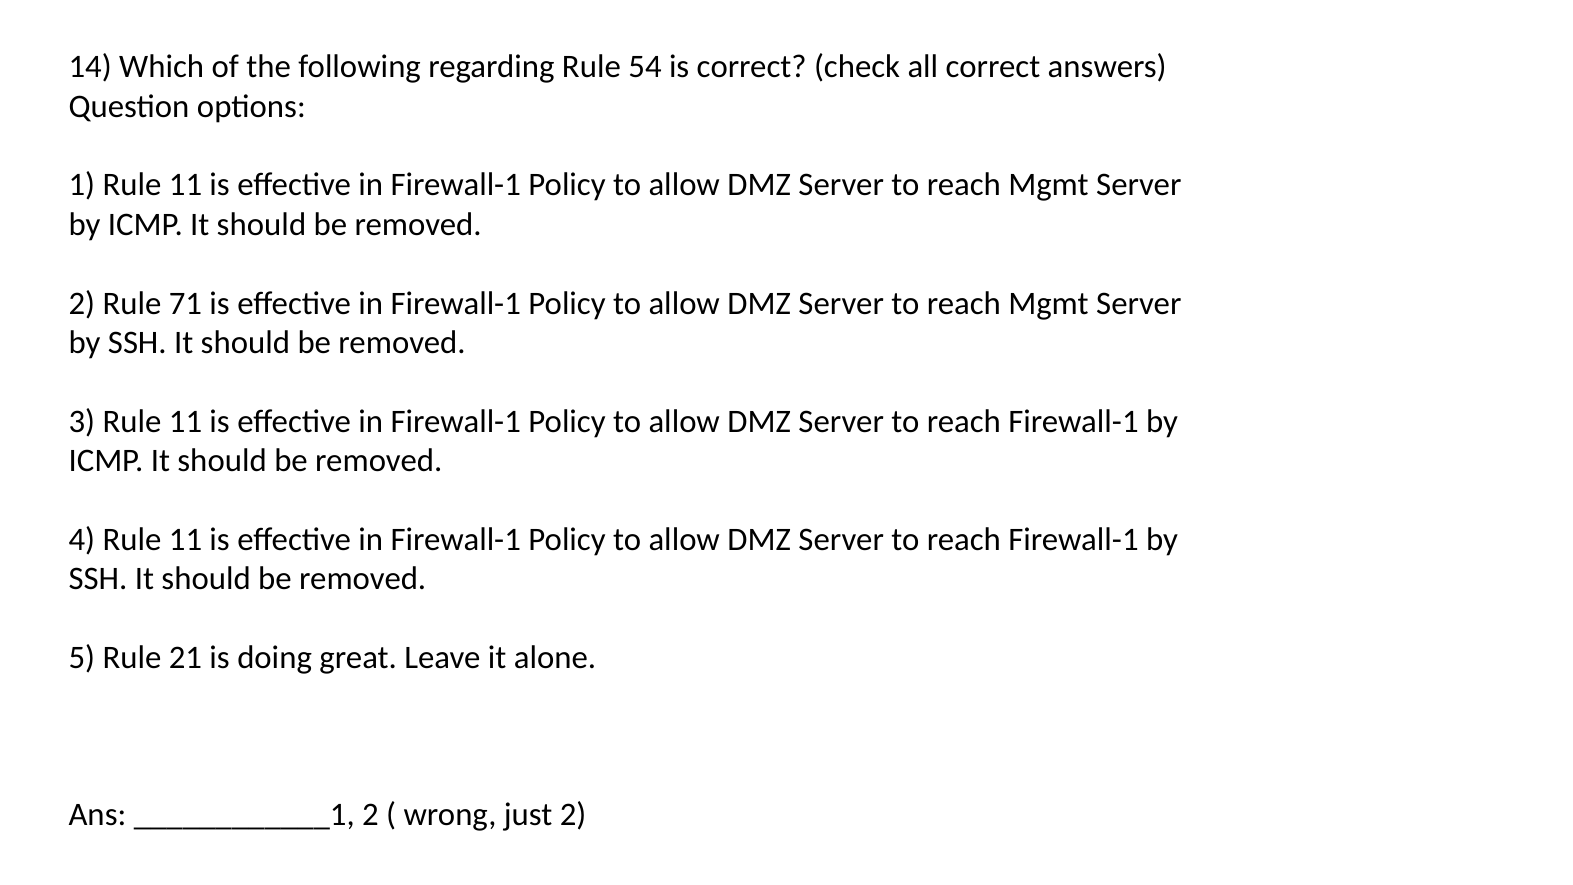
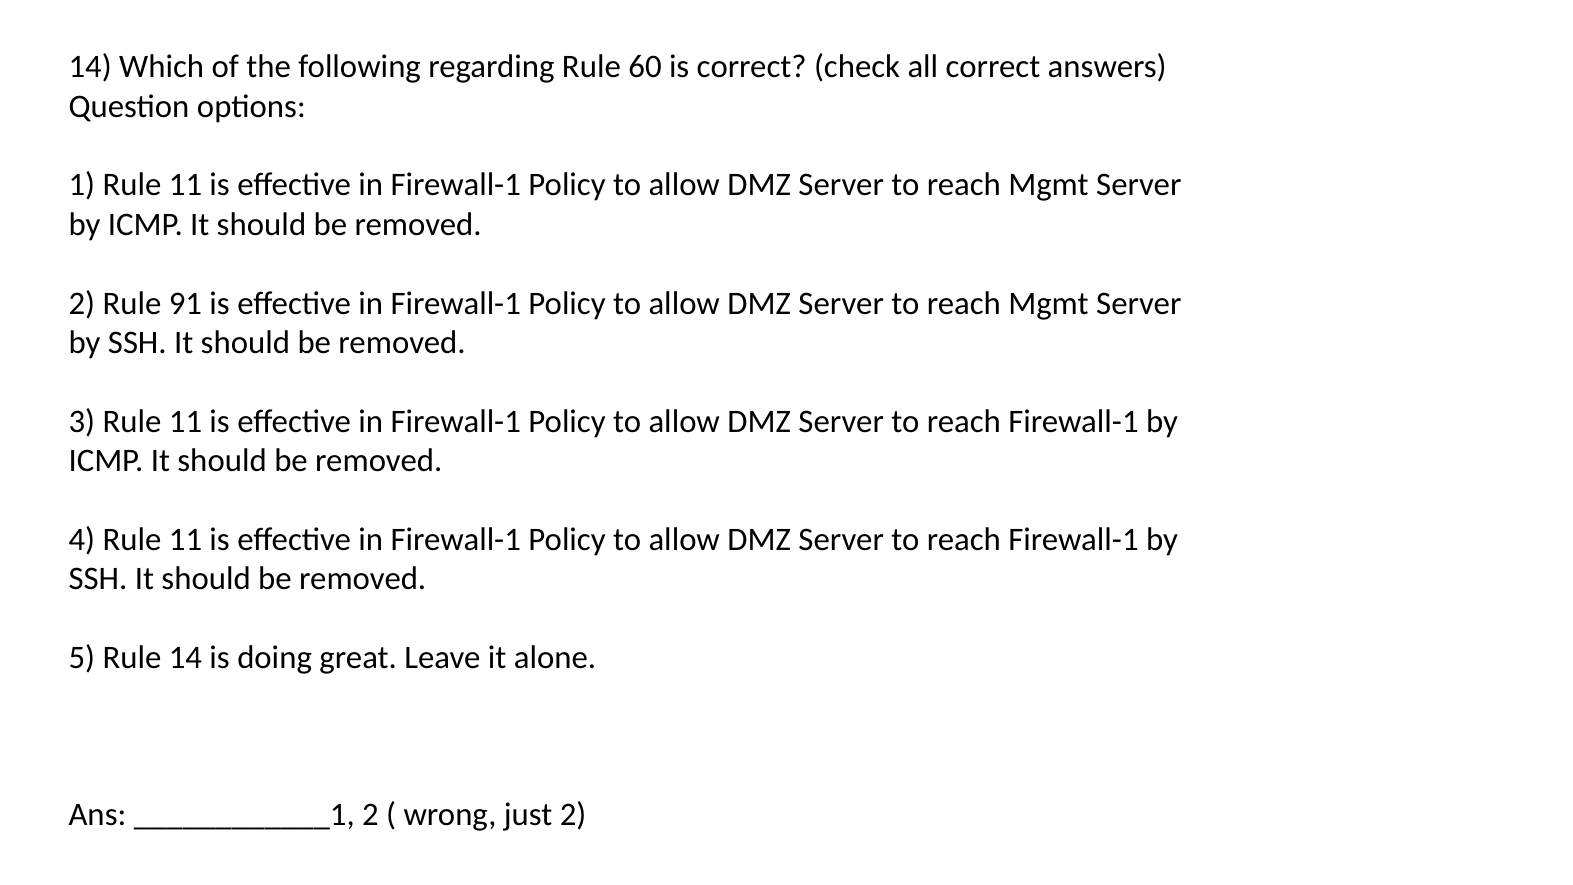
54: 54 -> 60 (645, 67)
71: 71 -> 91 (185, 303)
Rule 21: 21 -> 14 (185, 657)
